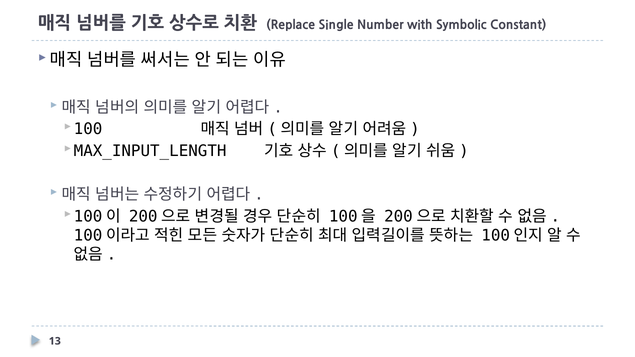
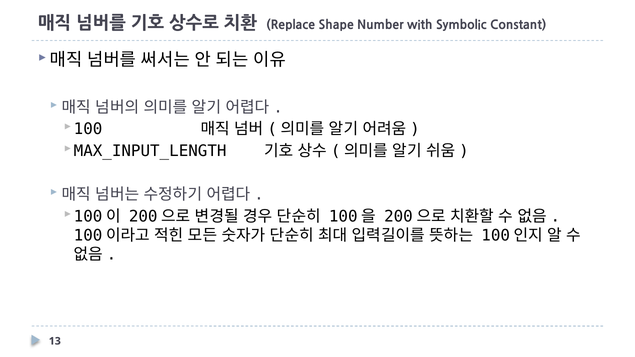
Single: Single -> Shape (336, 25)
